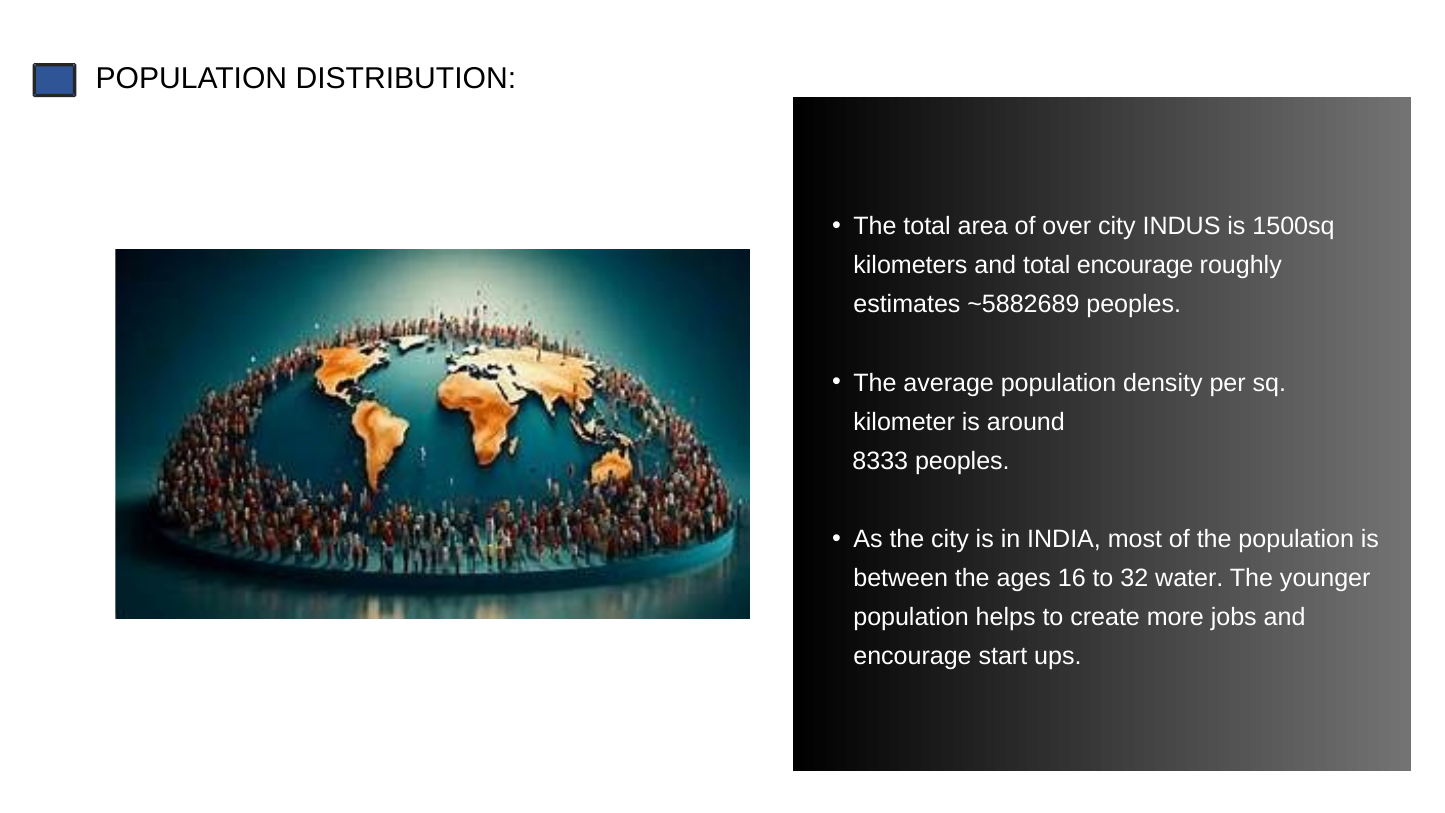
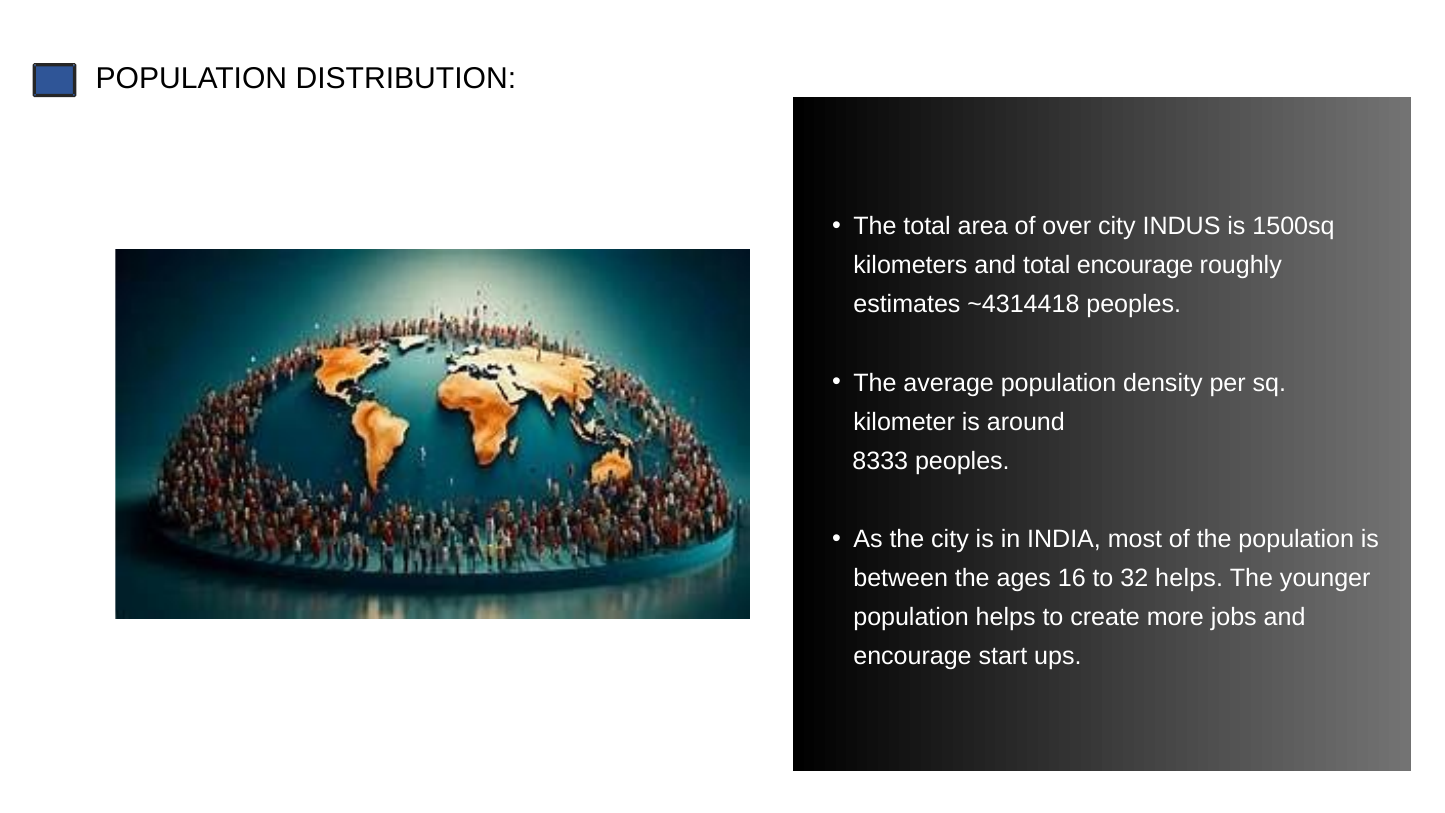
~5882689: ~5882689 -> ~4314418 (1023, 305)
32 water: water -> helps (1189, 578)
